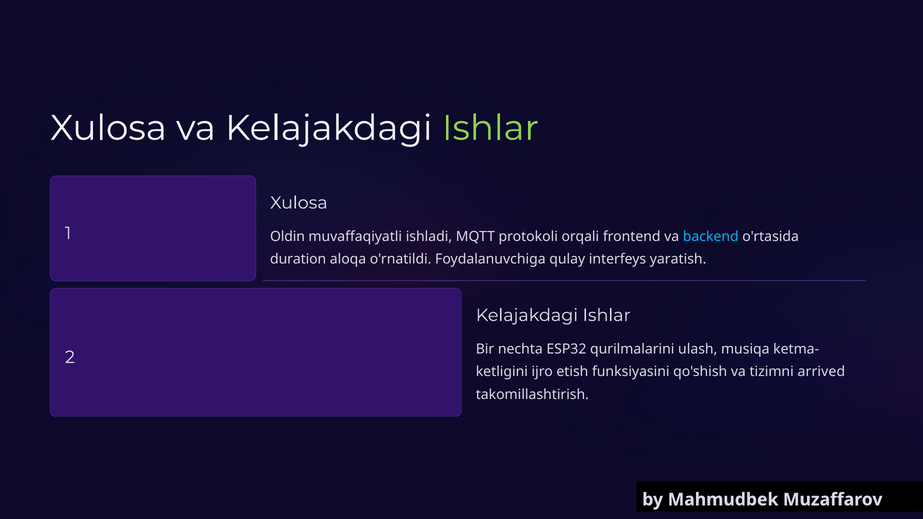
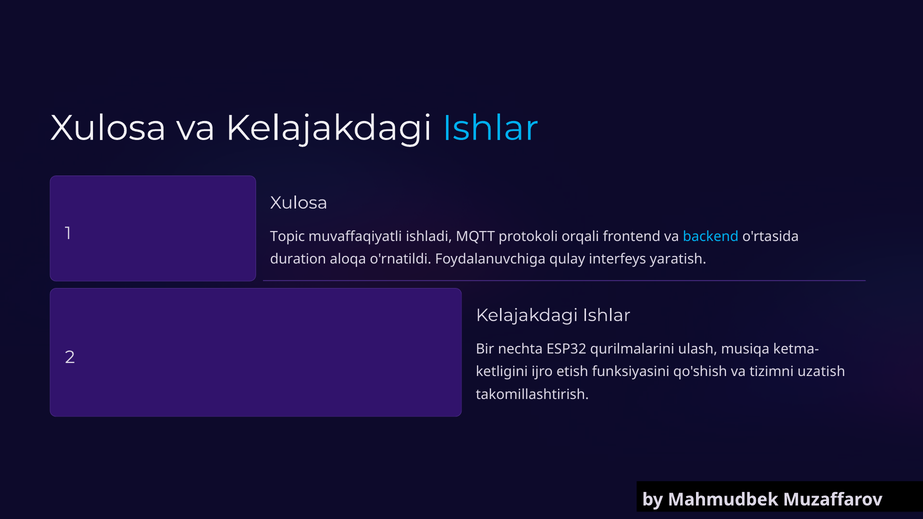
Ishlar colour: light green -> light blue (490, 128)
Oldin: Oldin -> Topic (287, 237)
arrived: arrived -> uzatish (821, 372)
